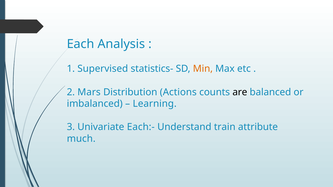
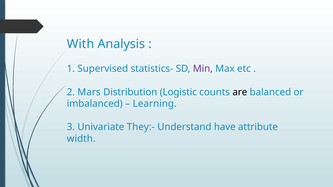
Each: Each -> With (81, 44)
Min colour: orange -> purple (203, 69)
Actions: Actions -> Logistic (178, 92)
Each:-: Each:- -> They:- (141, 127)
train: train -> have (225, 127)
much: much -> width (81, 139)
